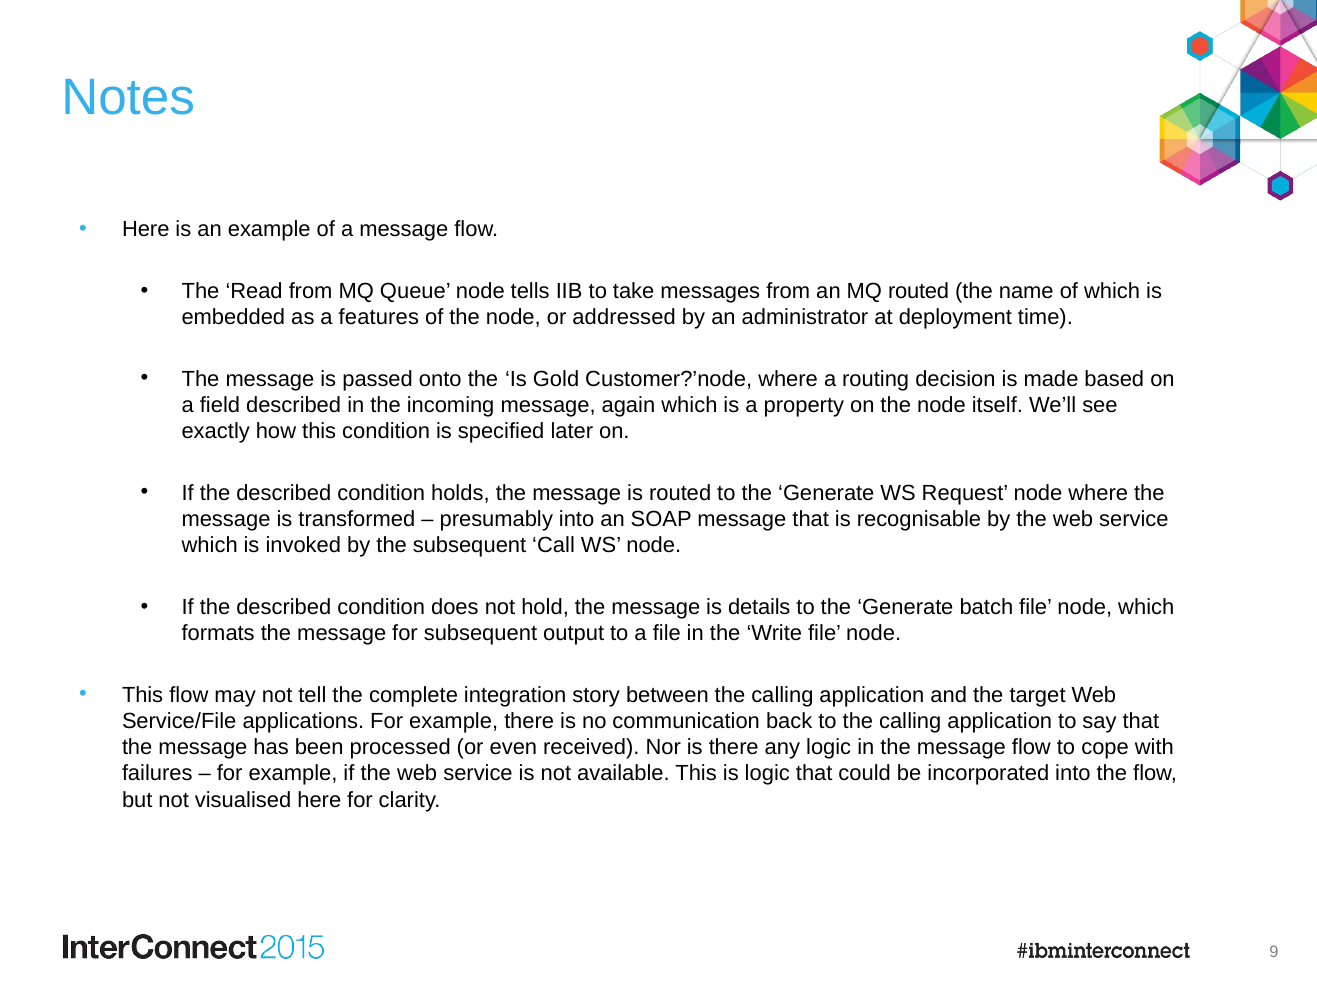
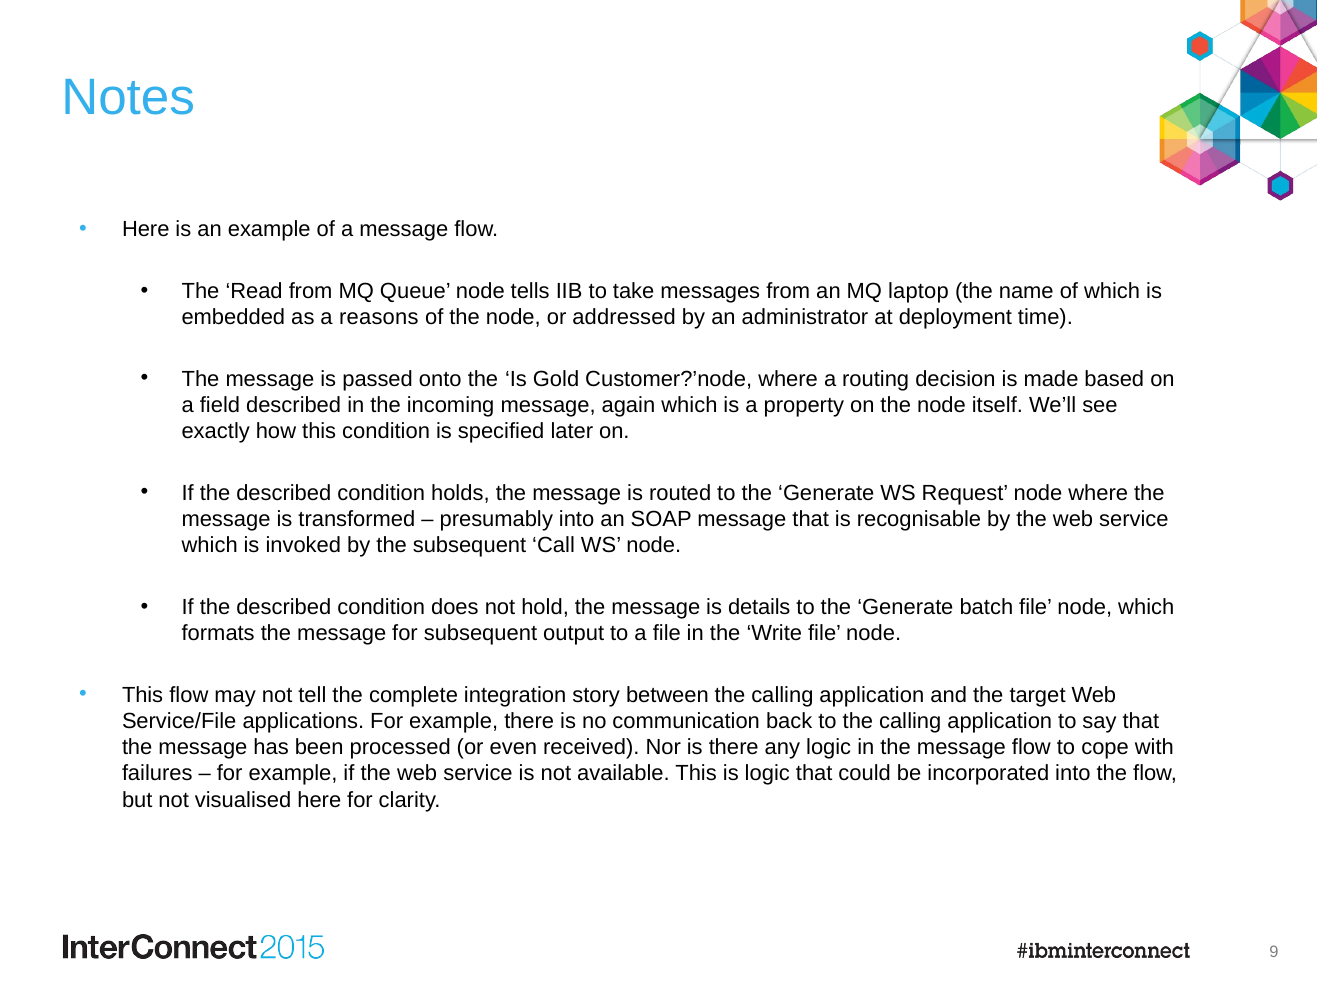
MQ routed: routed -> laptop (918, 291)
features: features -> reasons (379, 318)
